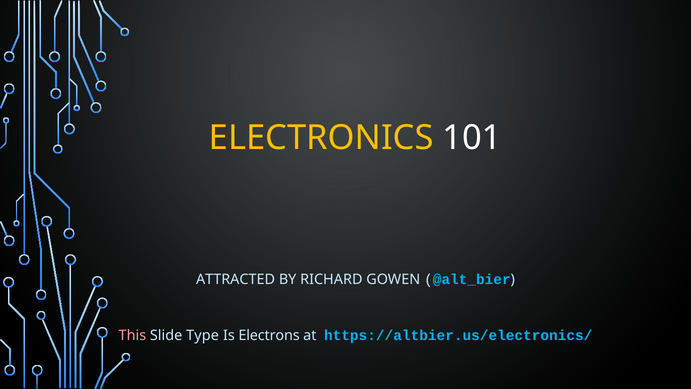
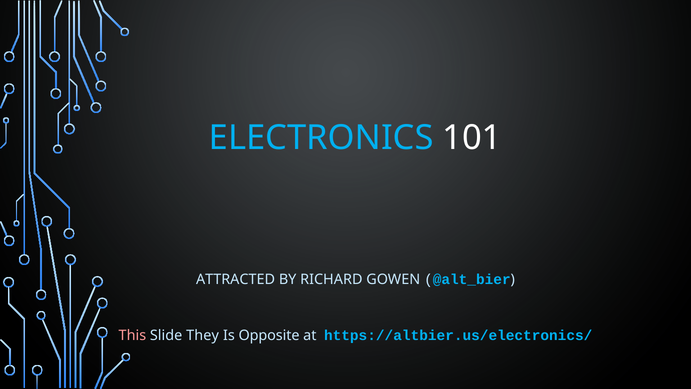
ELECTRONICS colour: yellow -> light blue (321, 138)
Type: Type -> They (203, 335)
Electrons: Electrons -> Opposite (269, 335)
